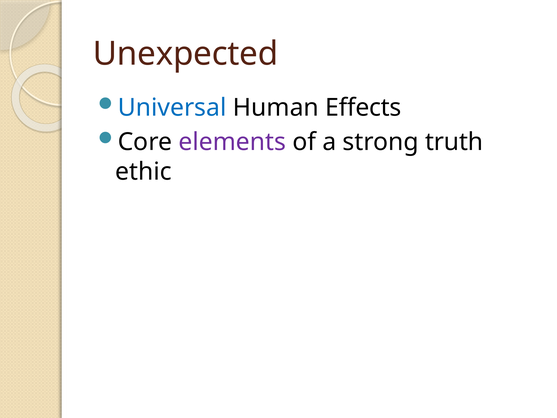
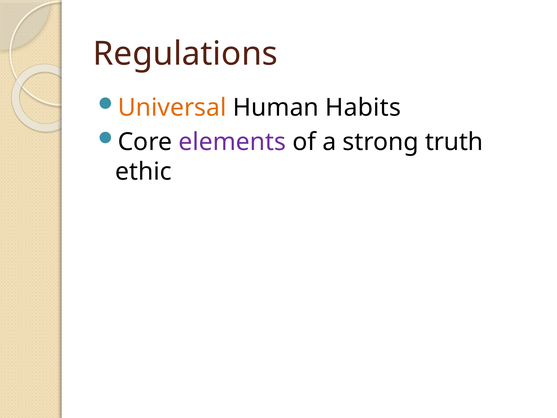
Unexpected: Unexpected -> Regulations (185, 54)
Universal colour: blue -> orange (172, 108)
Effects: Effects -> Habits (363, 108)
